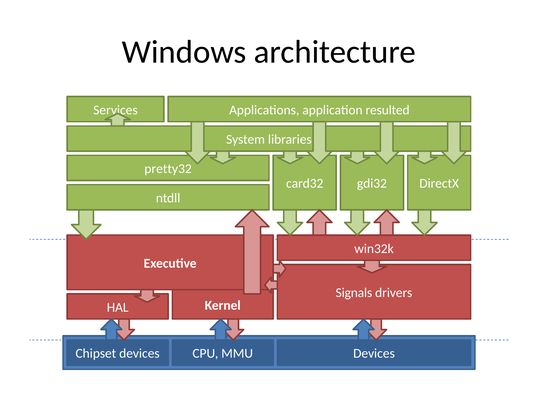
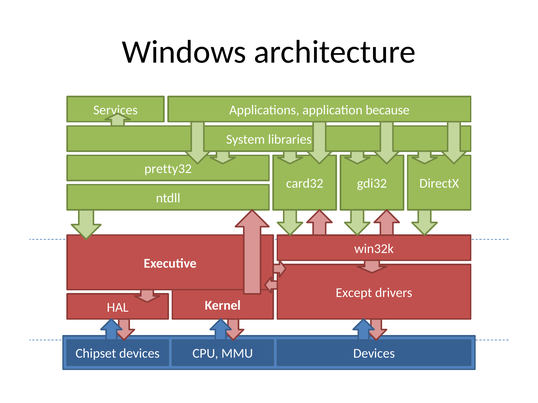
resulted: resulted -> because (388, 110)
Signals: Signals -> Except (354, 293)
